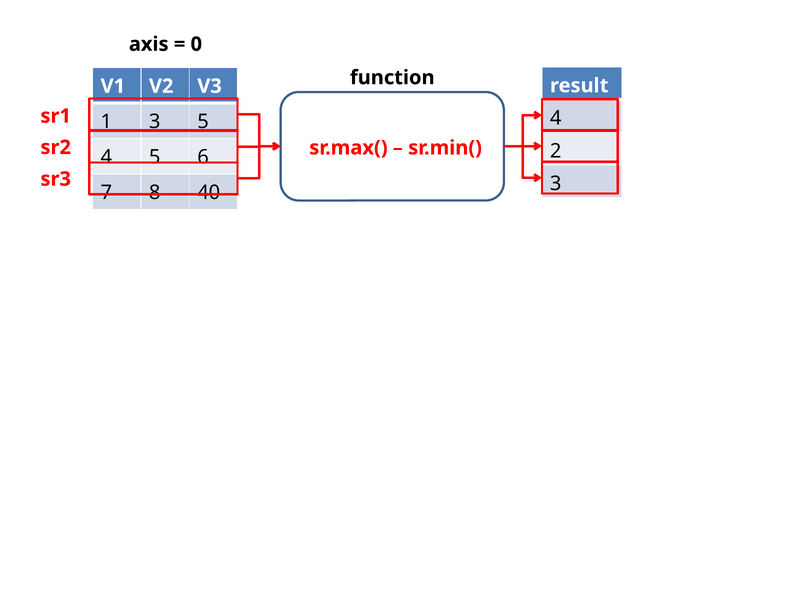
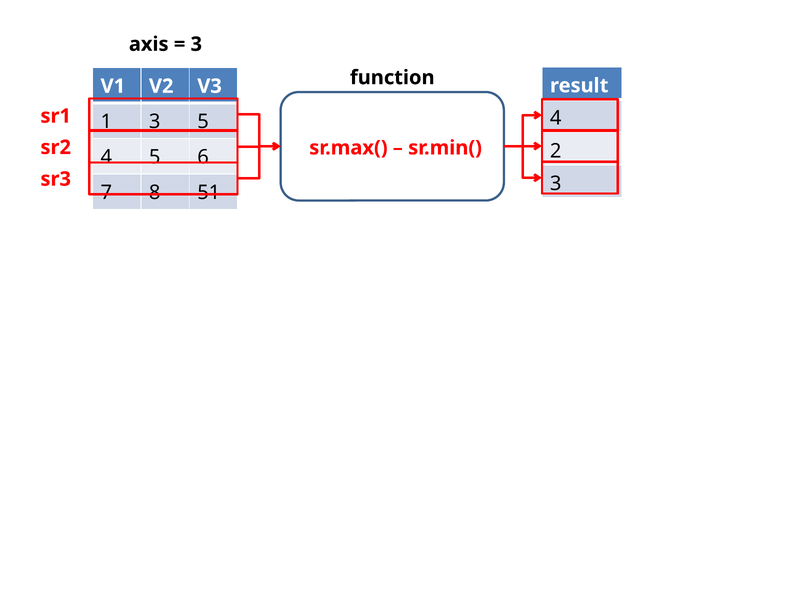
0: 0 -> 3 (196, 44)
40: 40 -> 51 (209, 193)
